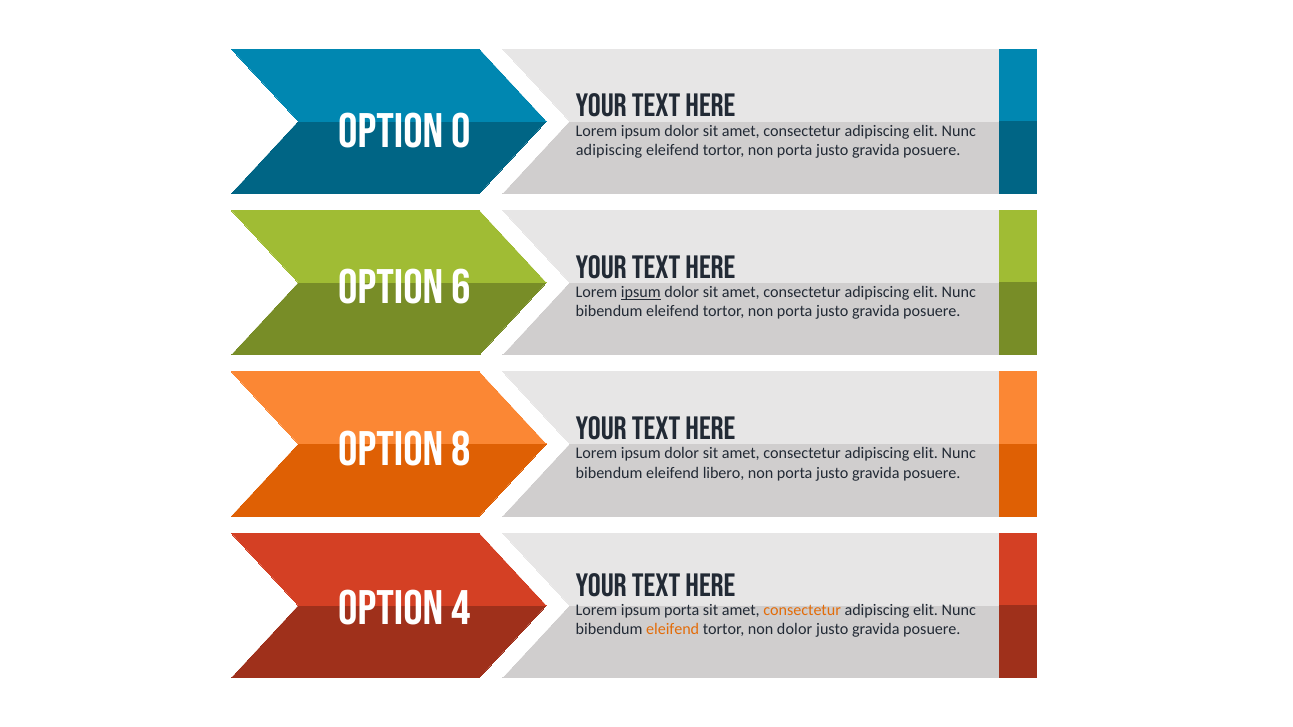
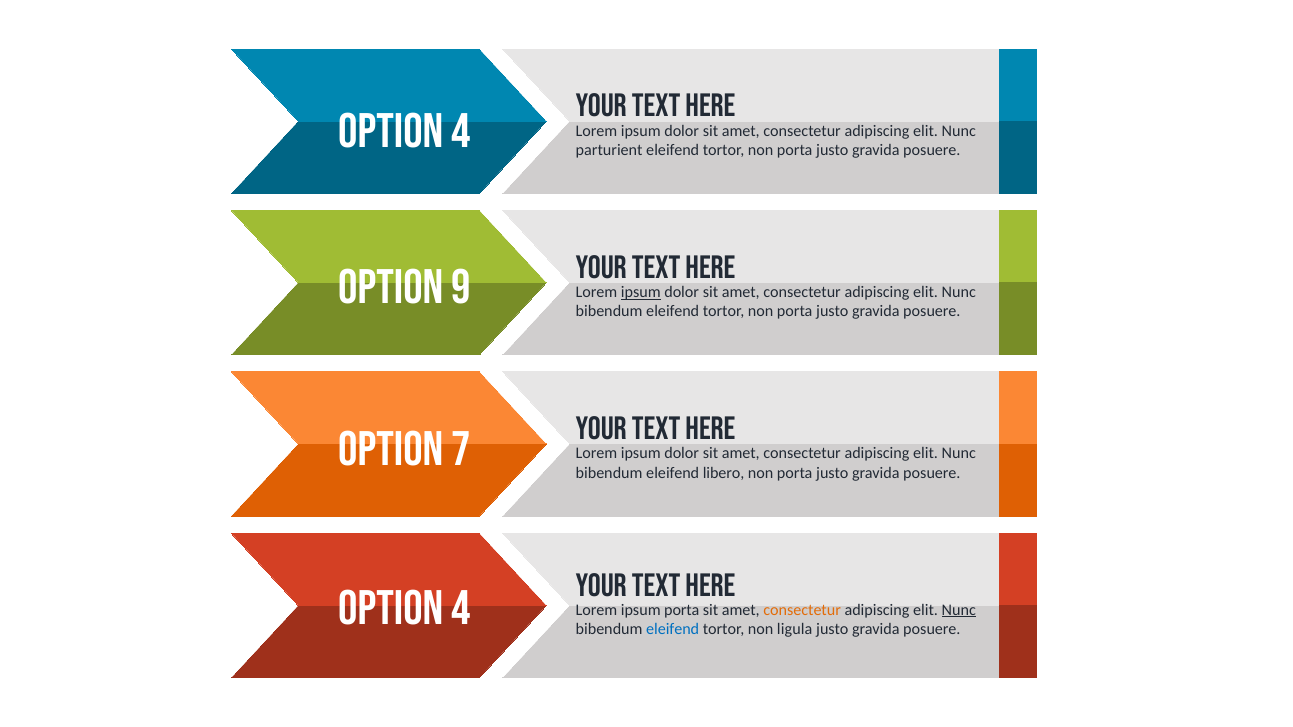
0: 0 -> 4 (461, 132)
adipiscing: adipiscing -> parturient (609, 150)
6: 6 -> 9 (461, 287)
8: 8 -> 7 (461, 450)
Nunc underline: none -> present (959, 610)
eleifend colour: orange -> blue (673, 630)
non dolor: dolor -> ligula (795, 630)
